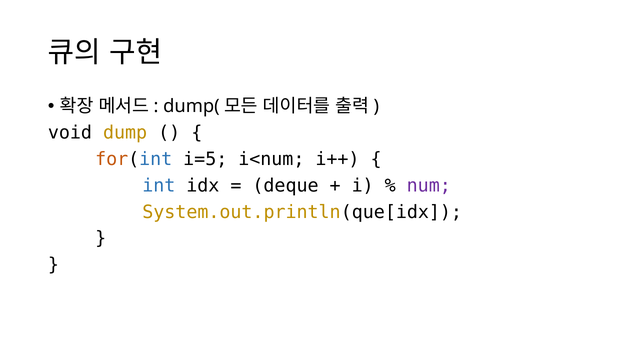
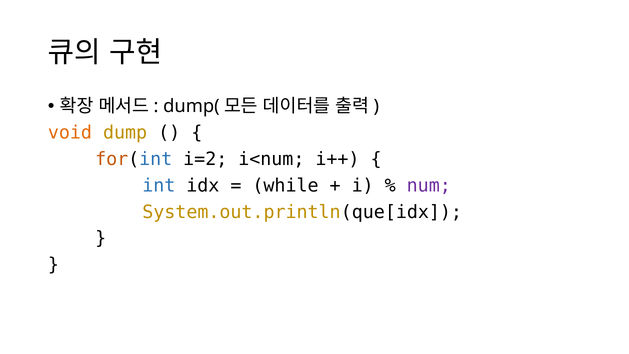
void colour: black -> orange (70, 133)
i=5: i=5 -> i=2 (205, 159)
deque: deque -> while (286, 185)
